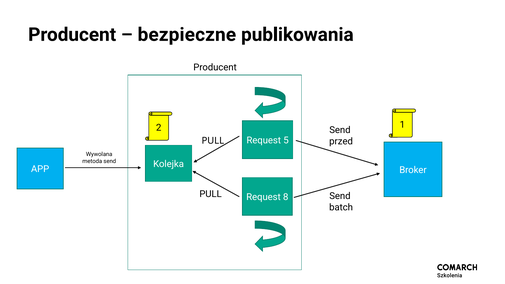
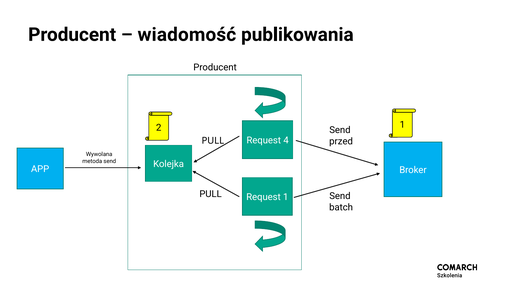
bezpieczne: bezpieczne -> wiadomość (187, 35)
5: 5 -> 4 (286, 140)
Request 8: 8 -> 1 (286, 197)
